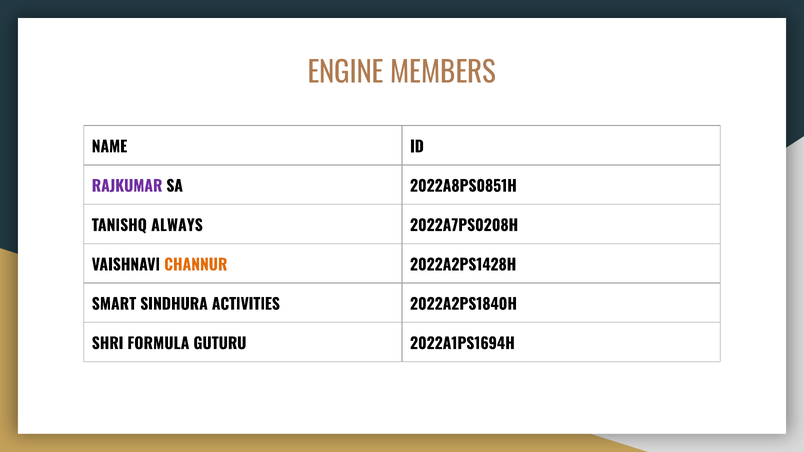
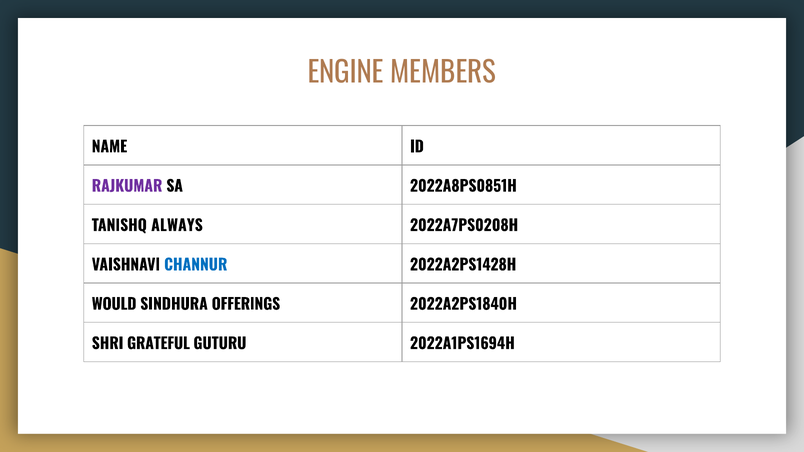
CHANNUR colour: orange -> blue (196, 265)
SMART: SMART -> WOULD (114, 305)
ACTIVITIES: ACTIVITIES -> OFFERINGS (246, 305)
FORMULA: FORMULA -> GRATEFUL (159, 344)
